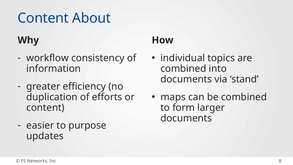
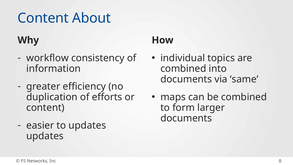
stand: stand -> same (244, 79)
to purpose: purpose -> updates (87, 125)
